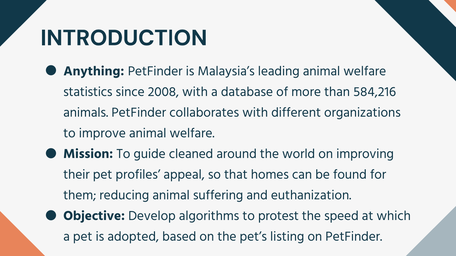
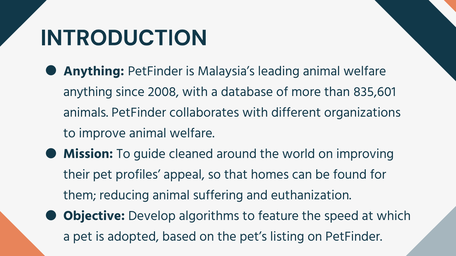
statistics: statistics -> anything (88, 92)
584,216: 584,216 -> 835,601 (375, 92)
protest: protest -> feature (278, 216)
